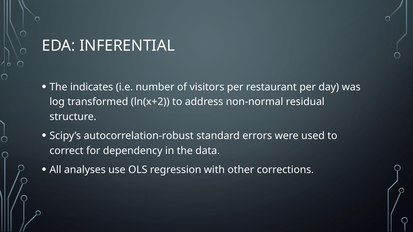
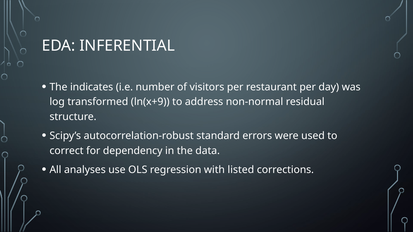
ln(x+2: ln(x+2 -> ln(x+9 (150, 102)
other: other -> listed (241, 170)
